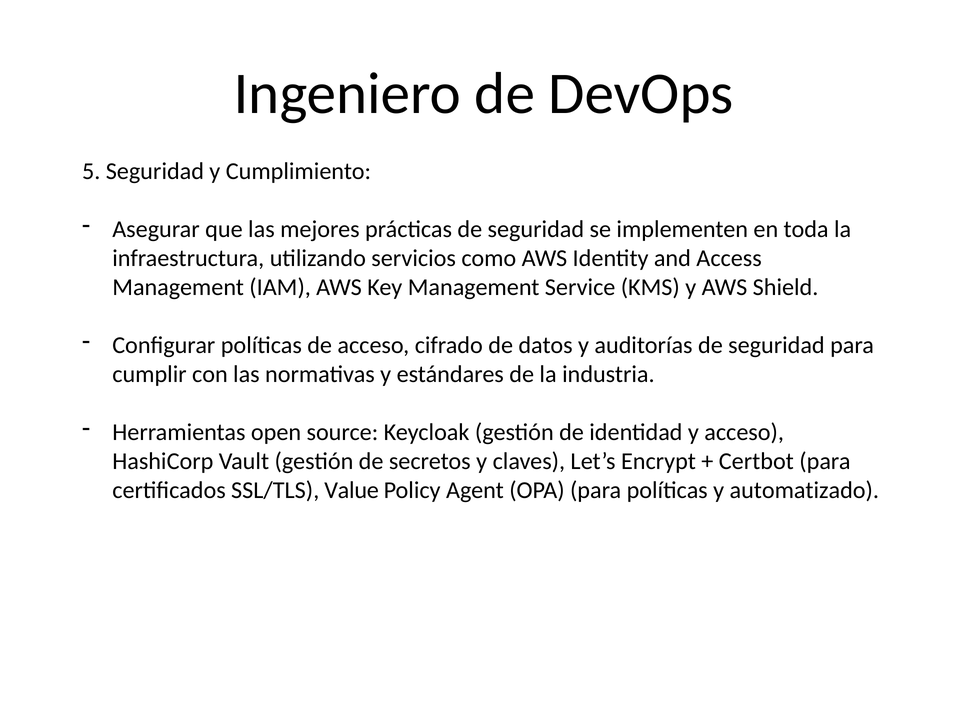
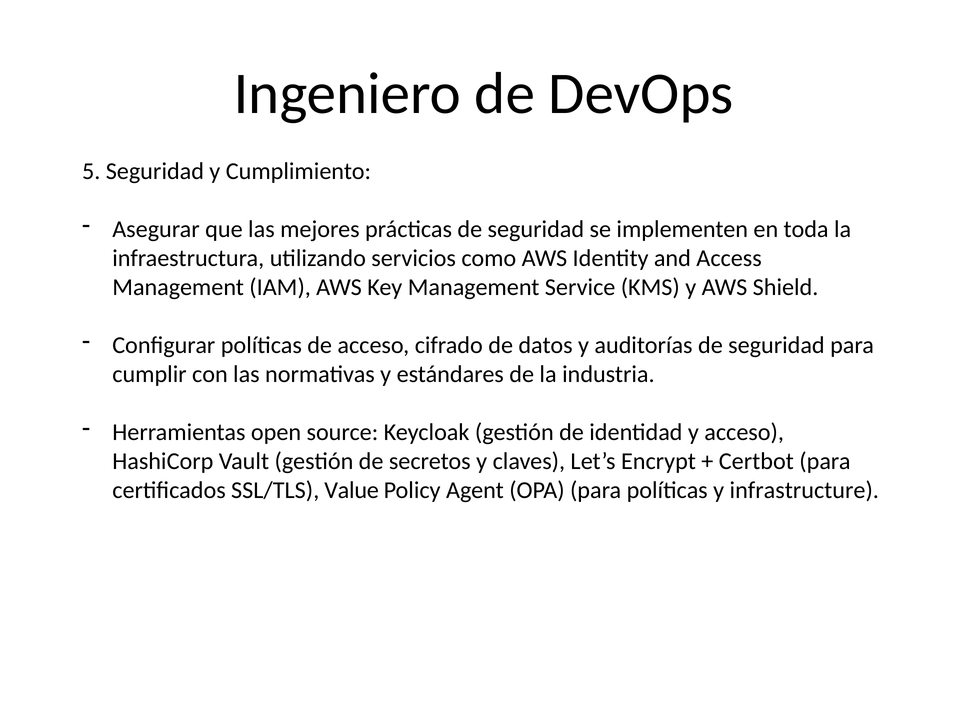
automatizado: automatizado -> infrastructure (804, 490)
